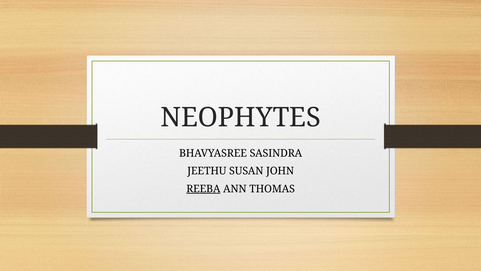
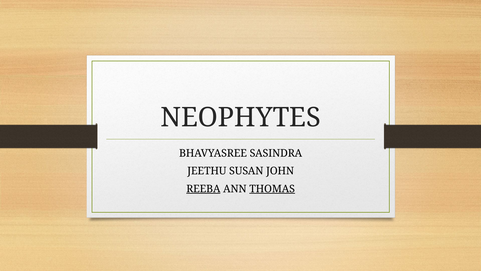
THOMAS underline: none -> present (272, 189)
